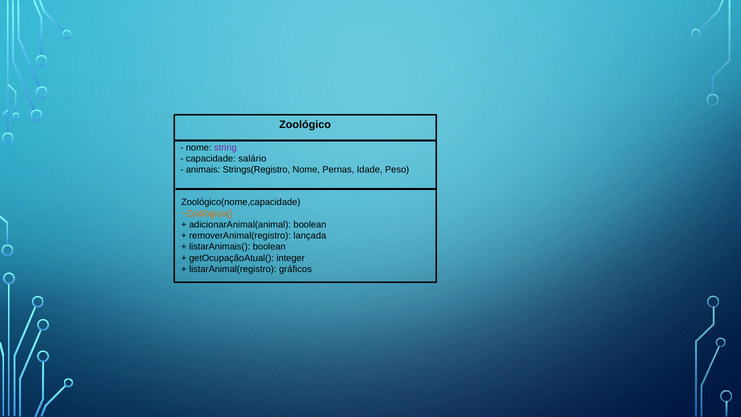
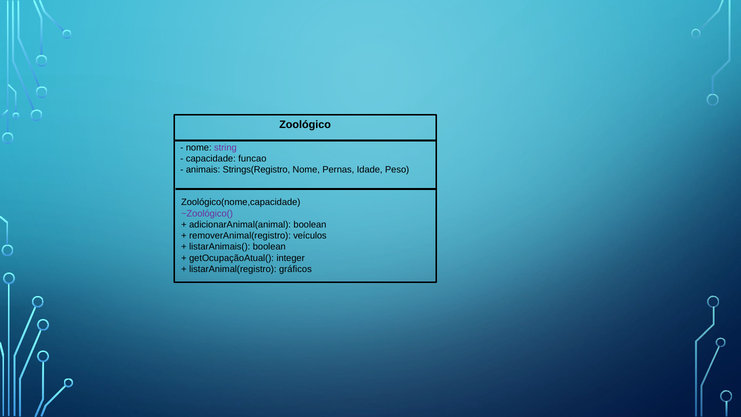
salário: salário -> funcao (252, 159)
~Zoológico( colour: orange -> purple (207, 213)
lançada: lançada -> veículos (310, 236)
